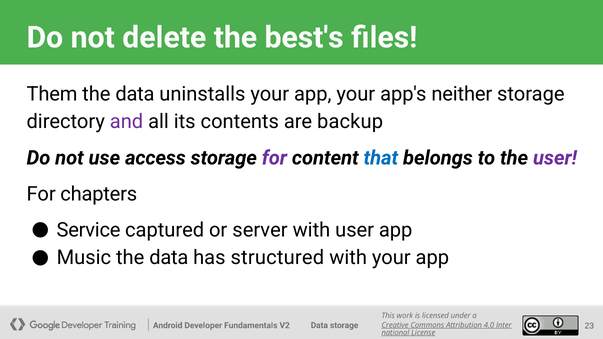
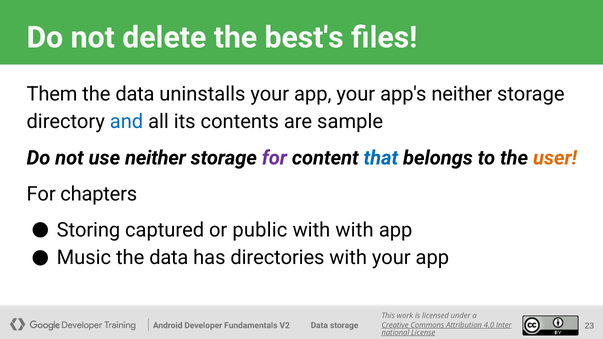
and colour: purple -> blue (127, 122)
backup: backup -> sample (350, 122)
use access: access -> neither (155, 158)
user colour: purple -> orange (555, 158)
Service: Service -> Storing (88, 230)
server: server -> public (260, 230)
with user: user -> with (355, 230)
structured: structured -> directories (277, 258)
